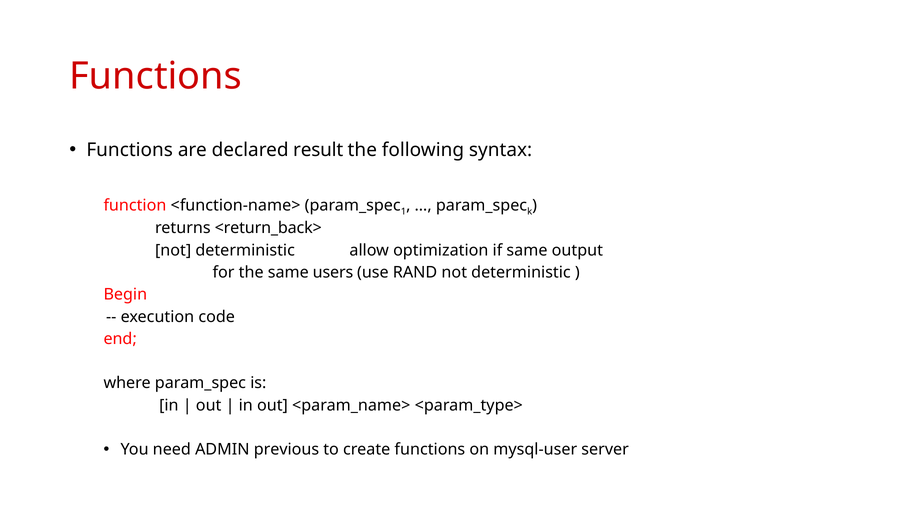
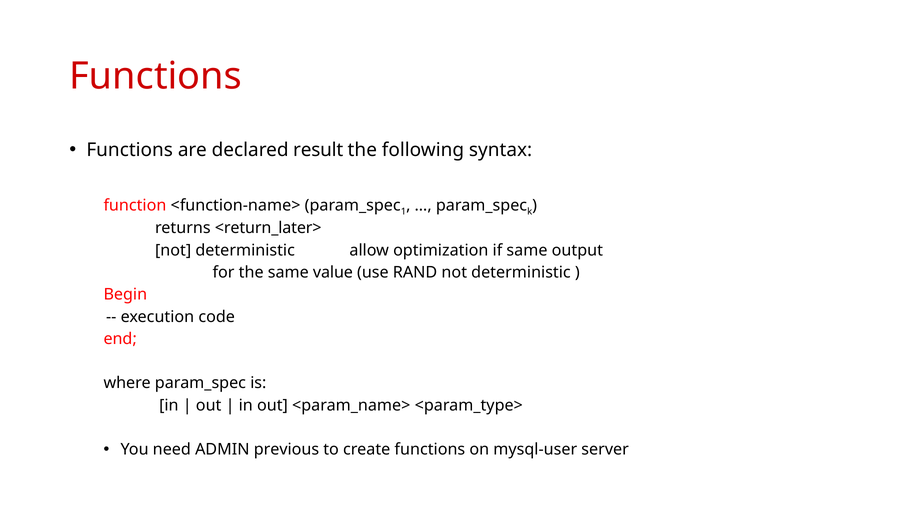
<return_back>: <return_back> -> <return_later> (268, 228)
users: users -> value (333, 272)
